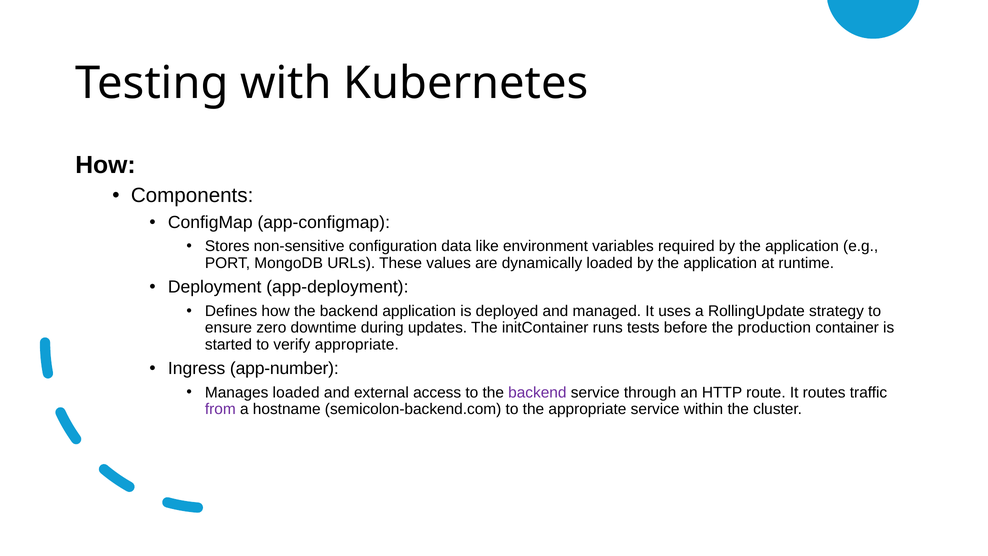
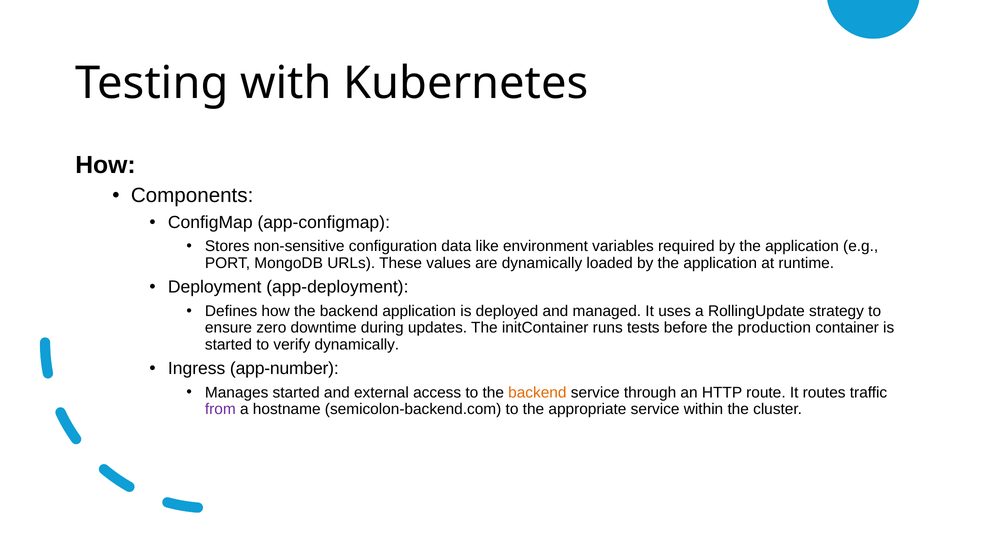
verify appropriate: appropriate -> dynamically (357, 344)
Manages loaded: loaded -> started (296, 392)
backend colour: purple -> orange (537, 392)
